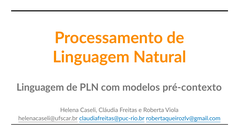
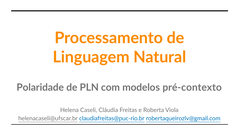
Linguagem: Linguagem -> Polaridade (40, 87)
